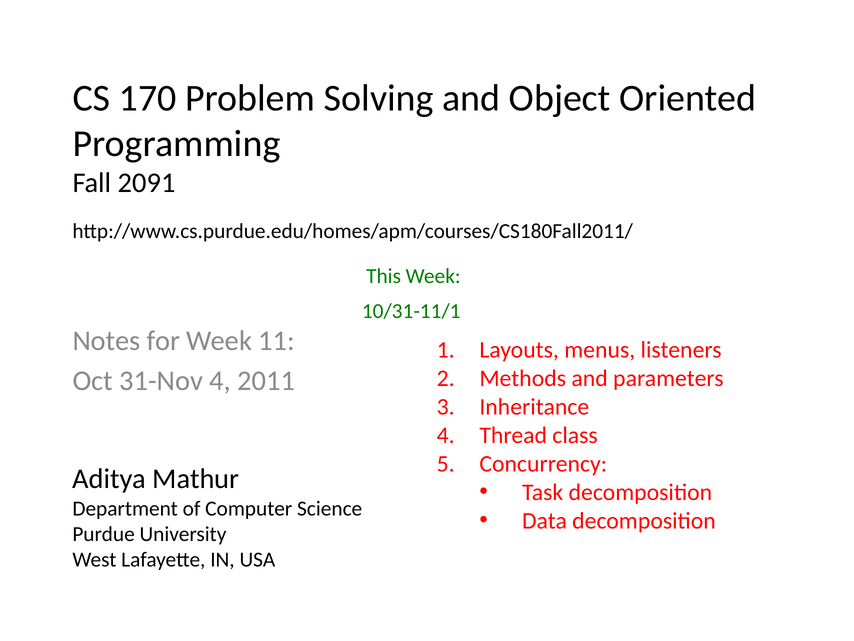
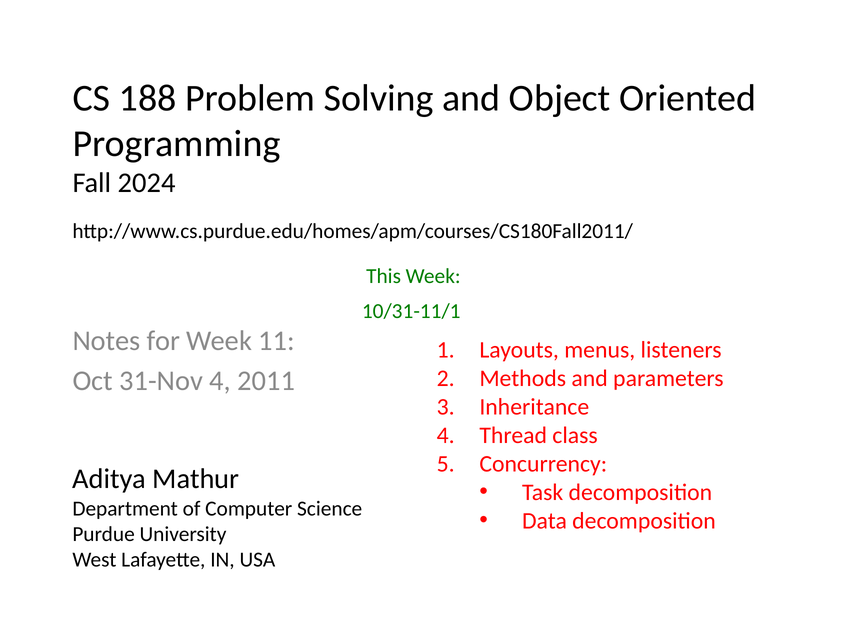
170: 170 -> 188 (148, 98)
2091: 2091 -> 2024 (147, 183)
